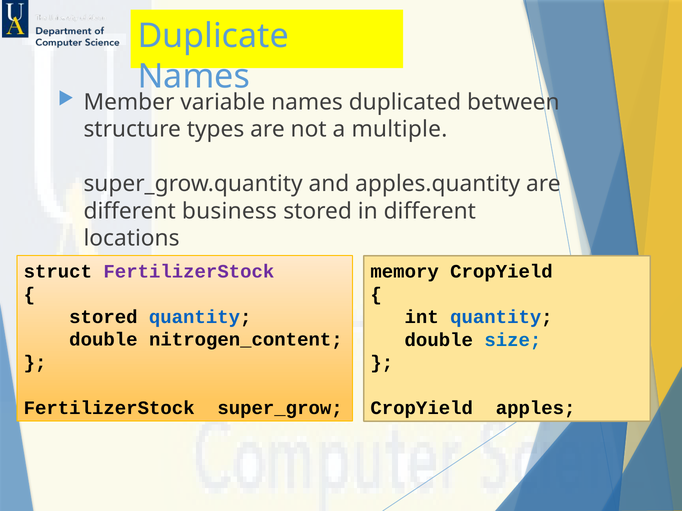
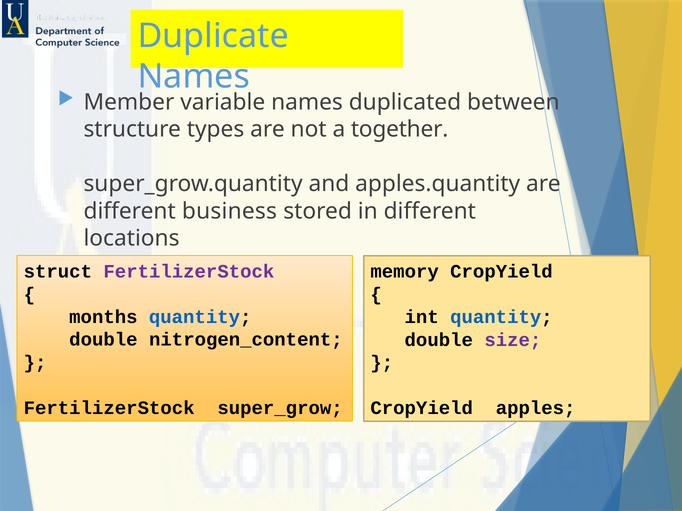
multiple: multiple -> together (400, 130)
stored: stored -> months (103, 317)
size colour: blue -> purple (513, 340)
